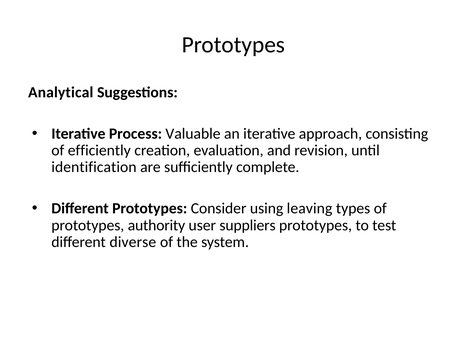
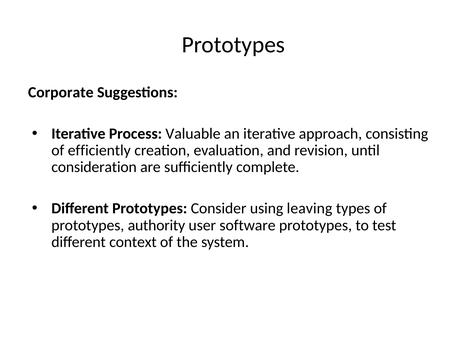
Analytical: Analytical -> Corporate (61, 92)
identification: identification -> consideration (94, 167)
suppliers: suppliers -> software (248, 225)
diverse: diverse -> context (133, 242)
